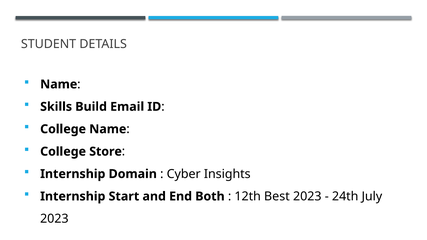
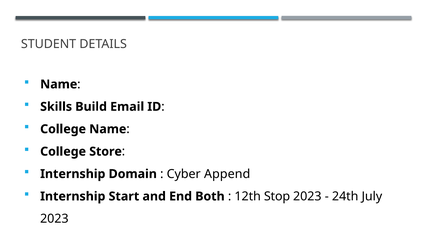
Insights: Insights -> Append (227, 174)
Best: Best -> Stop (277, 197)
